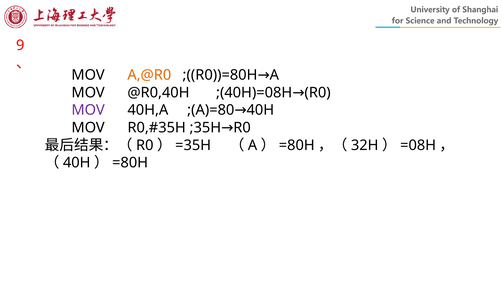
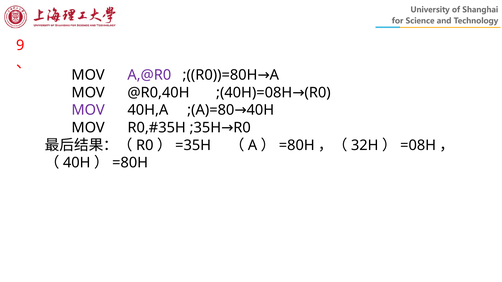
A,@R0 colour: orange -> purple (149, 75)
